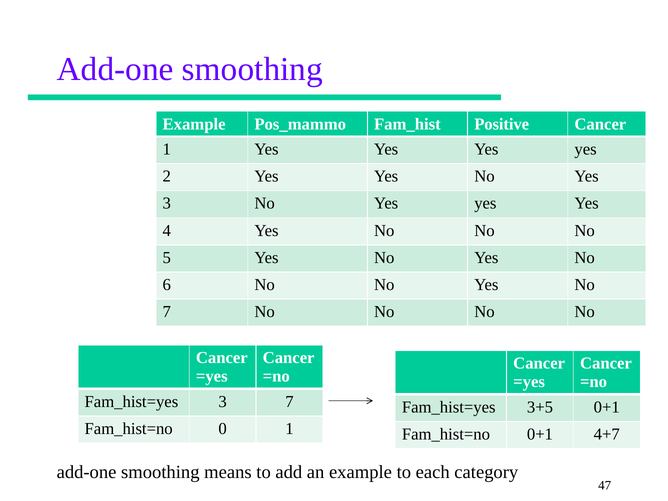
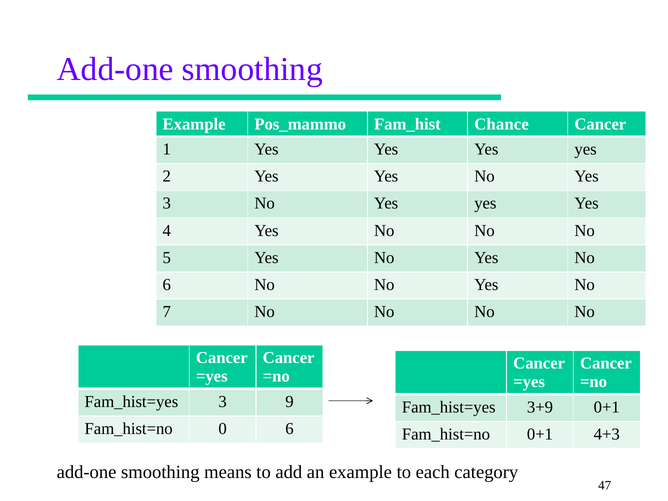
Positive: Positive -> Chance (502, 124)
3 7: 7 -> 9 (289, 402)
3+5: 3+5 -> 3+9 (540, 407)
0 1: 1 -> 6 (289, 429)
4+7: 4+7 -> 4+3 (607, 434)
